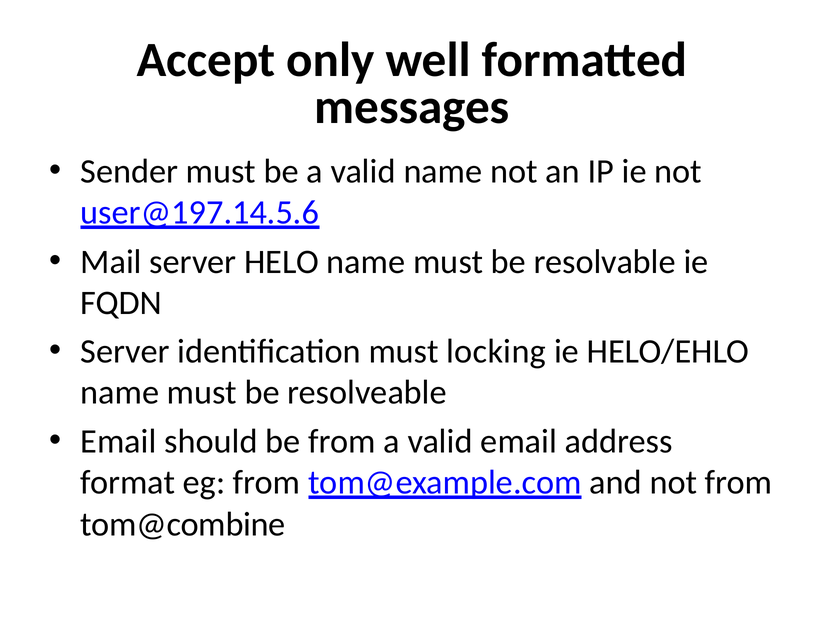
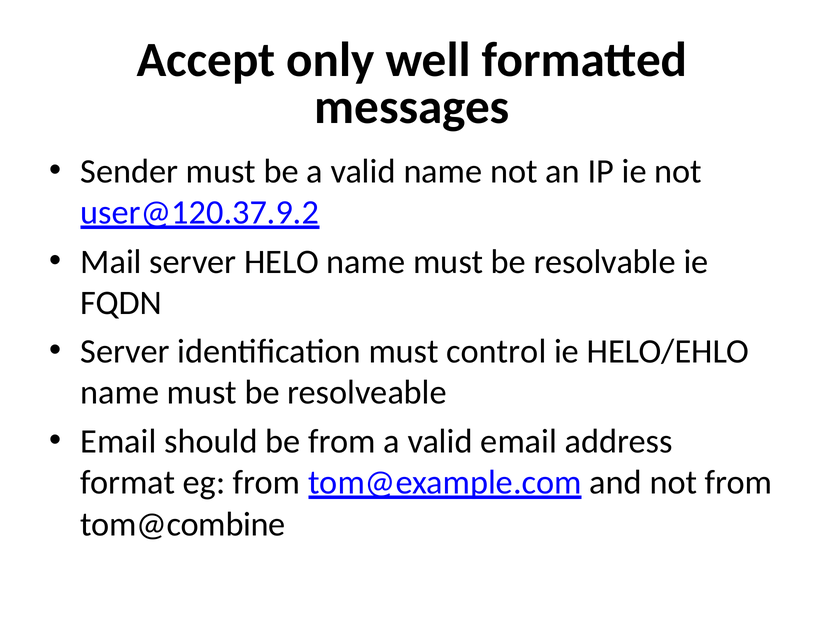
user@197.14.5.6: user@197.14.5.6 -> user@120.37.9.2 (200, 213)
locking: locking -> control (496, 351)
